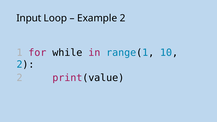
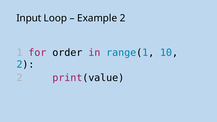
while: while -> order (67, 53)
